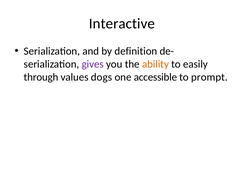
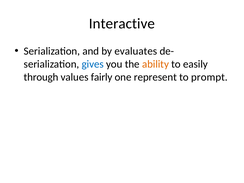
definition: definition -> evaluates (136, 51)
gives colour: purple -> blue (93, 64)
dogs: dogs -> fairly (102, 77)
accessible: accessible -> represent (155, 77)
